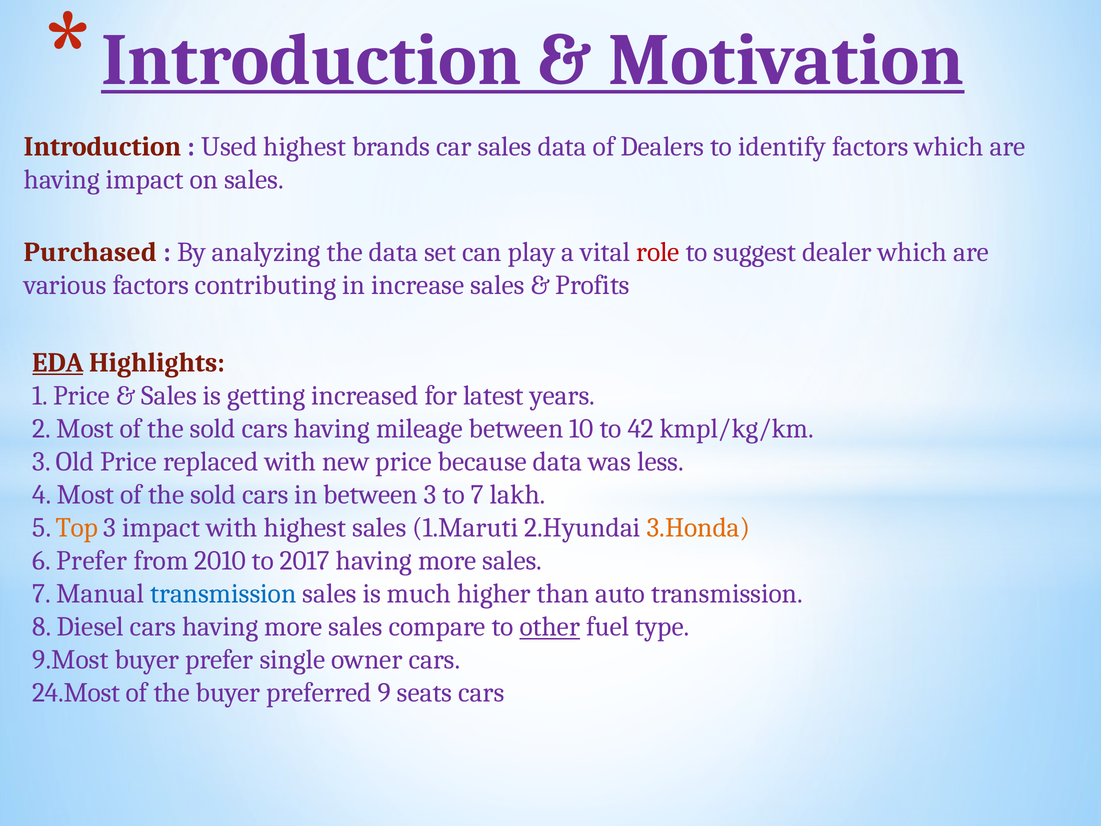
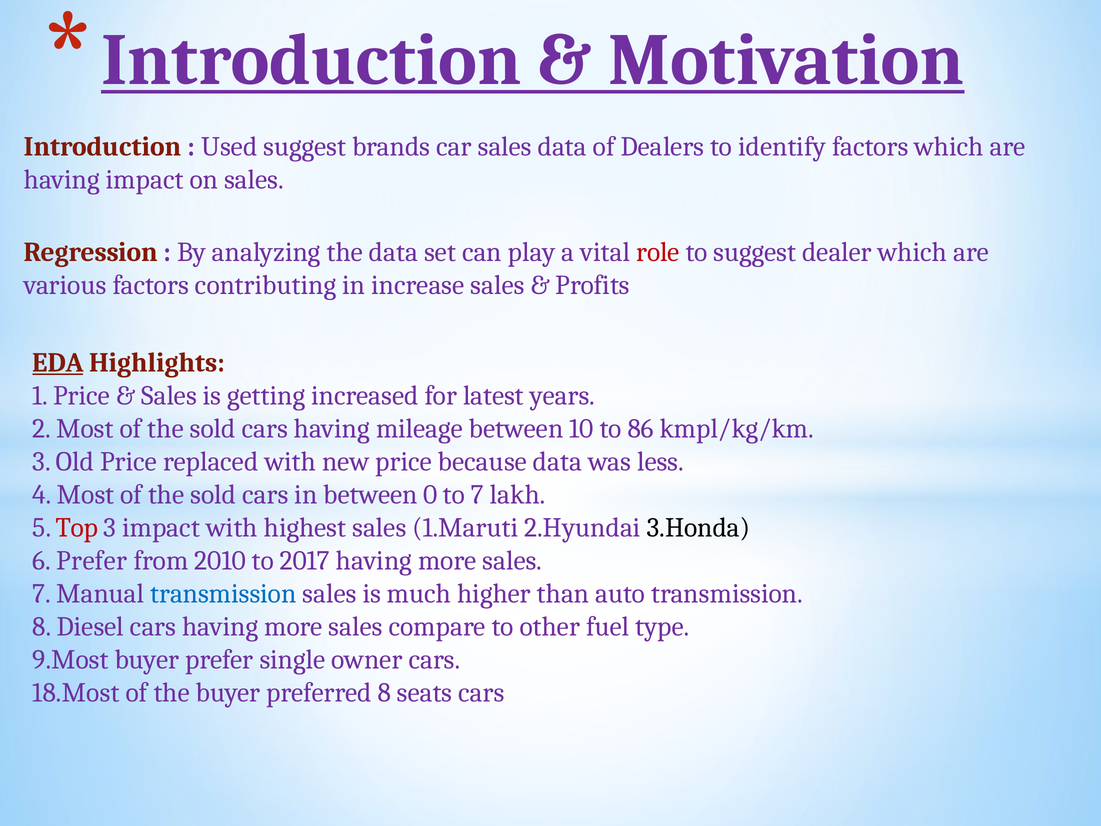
Used highest: highest -> suggest (305, 147)
Purchased: Purchased -> Regression (91, 252)
42: 42 -> 86 (641, 428)
between 3: 3 -> 0 (431, 494)
Top colour: orange -> red (77, 528)
3.Honda colour: orange -> black (699, 528)
other underline: present -> none (550, 627)
24.Most: 24.Most -> 18.Most (76, 693)
preferred 9: 9 -> 8 (384, 693)
